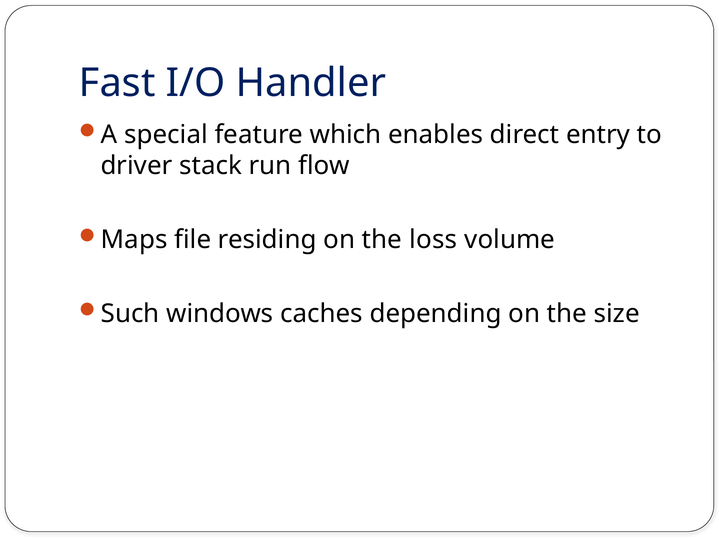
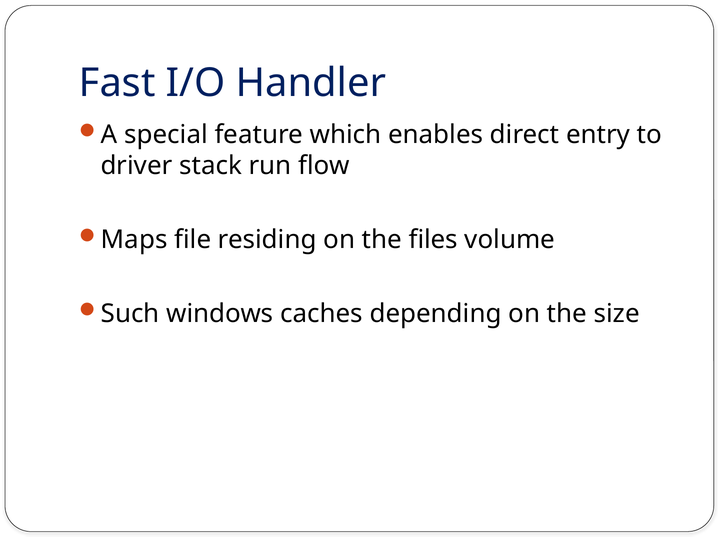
loss: loss -> files (433, 240)
